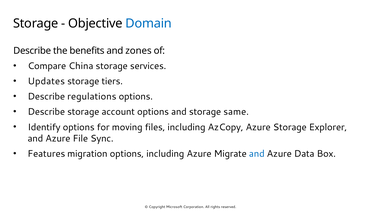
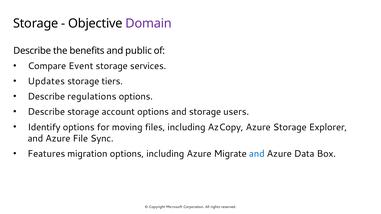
Domain colour: blue -> purple (149, 23)
zones: zones -> public (139, 51)
China: China -> Event (81, 66)
same: same -> users (236, 112)
